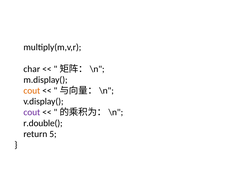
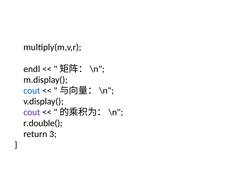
char: char -> endl (32, 69)
cout colour: orange -> blue (32, 91)
5: 5 -> 3 (53, 134)
